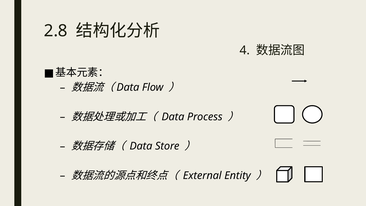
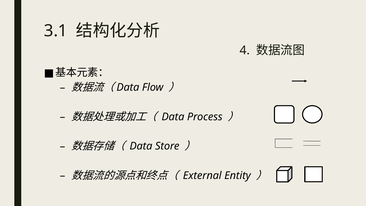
2.8: 2.8 -> 3.1 (56, 31)
